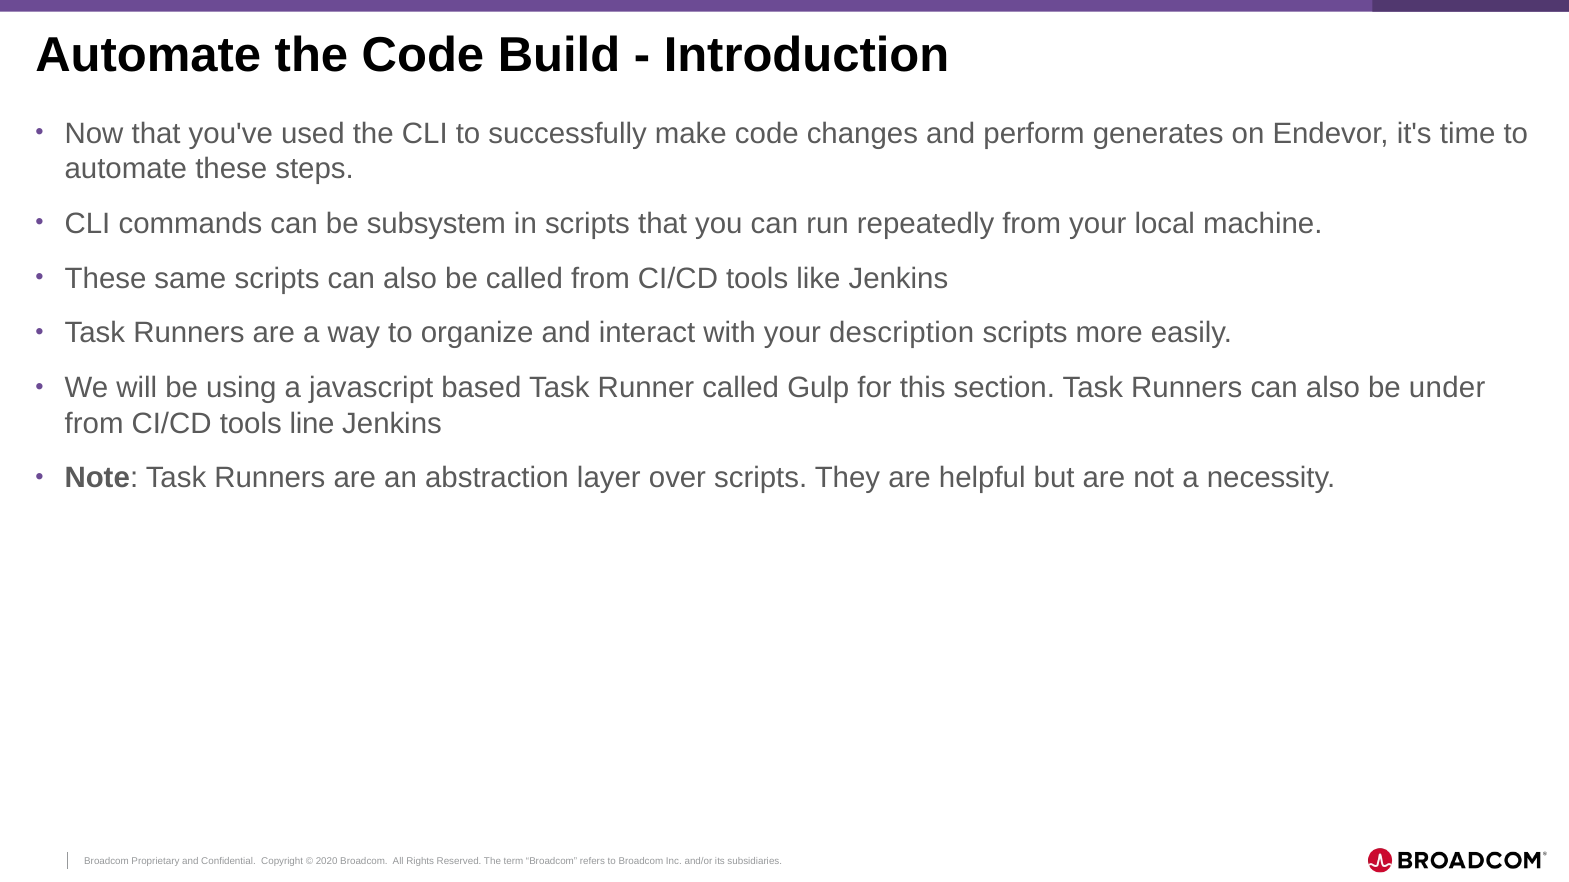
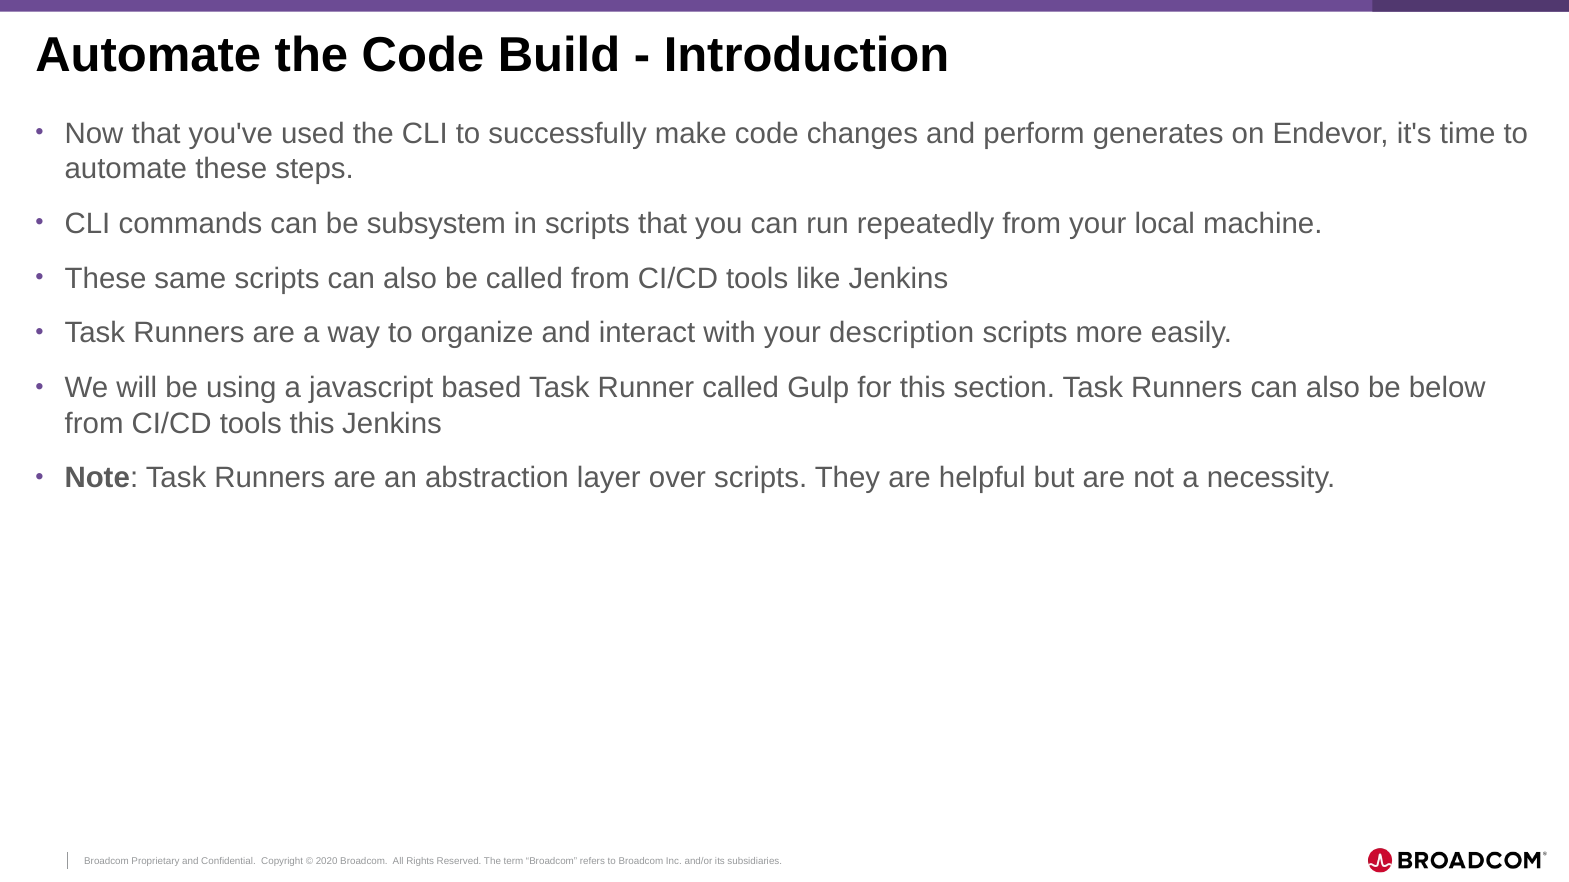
under: under -> below (1447, 388)
tools line: line -> this (312, 424)
